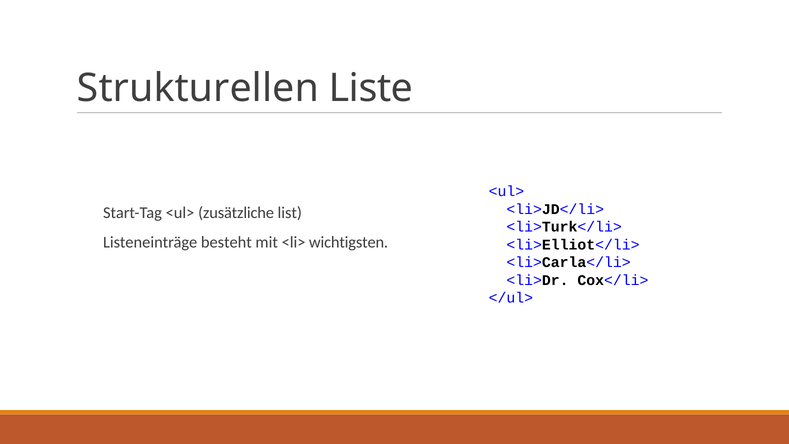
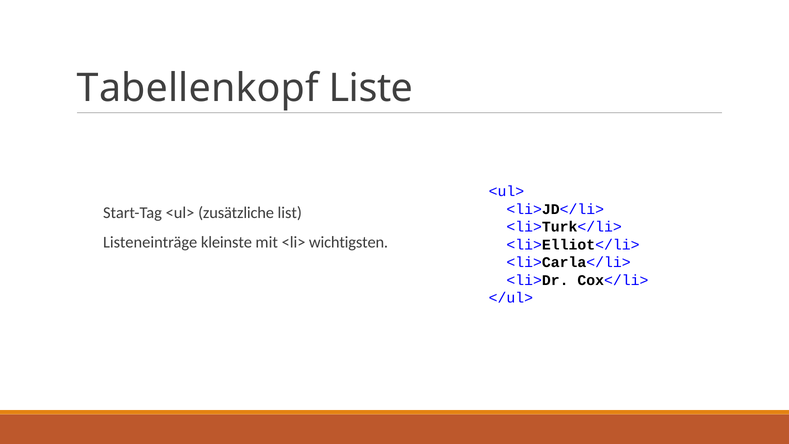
Strukturellen: Strukturellen -> Tabellenkopf (198, 88)
besteht: besteht -> kleinste (226, 242)
